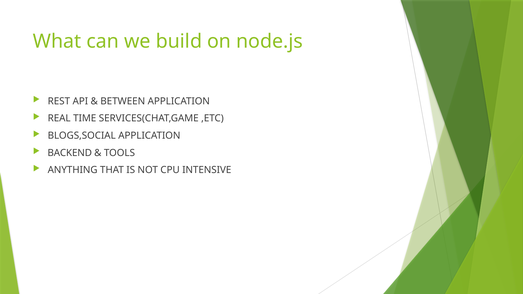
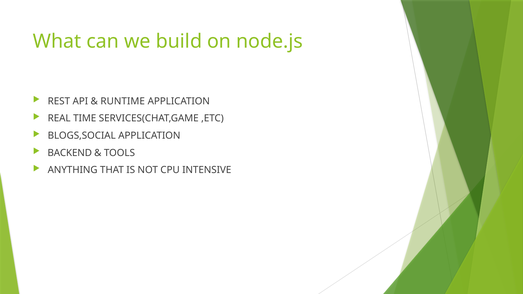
BETWEEN: BETWEEN -> RUNTIME (123, 101)
